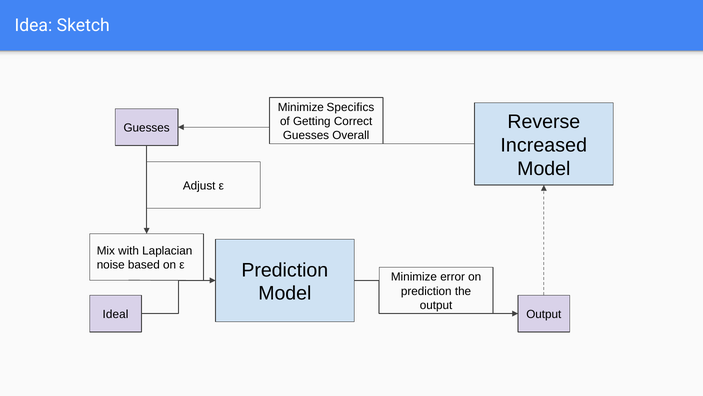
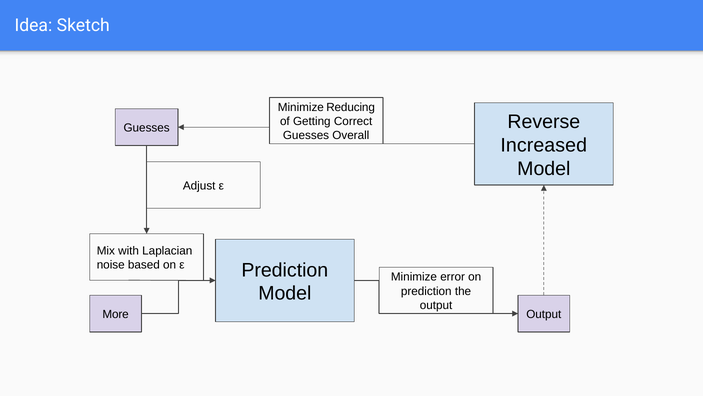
Specifics: Specifics -> Reducing (351, 107)
Ideal: Ideal -> More (116, 314)
